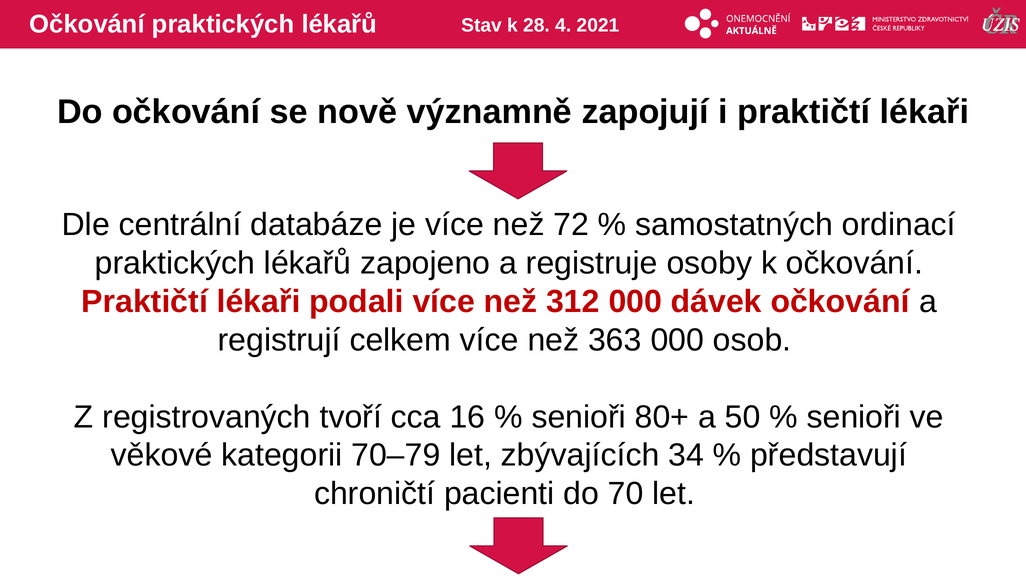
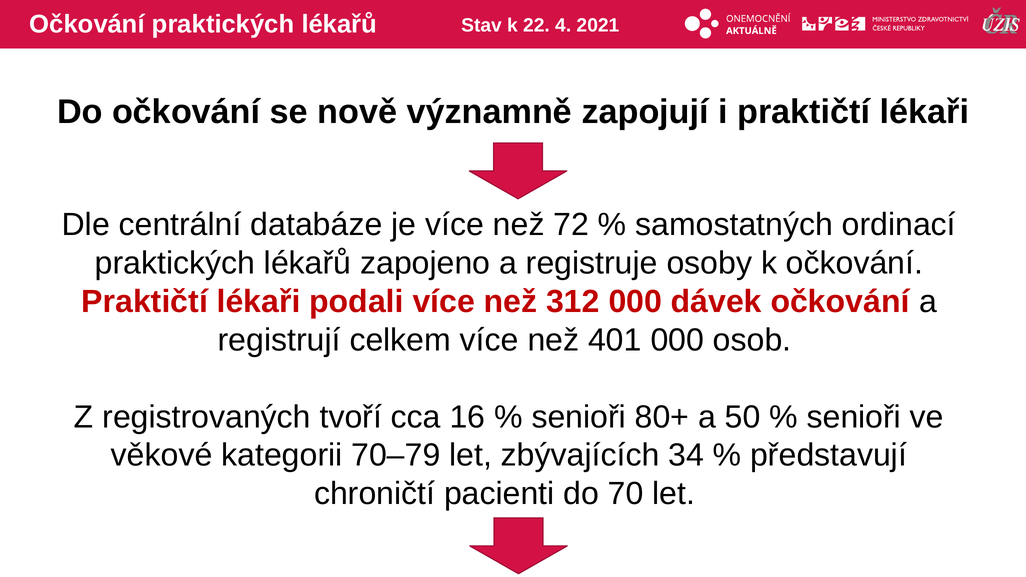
28: 28 -> 22 (536, 25)
363: 363 -> 401 (615, 340)
